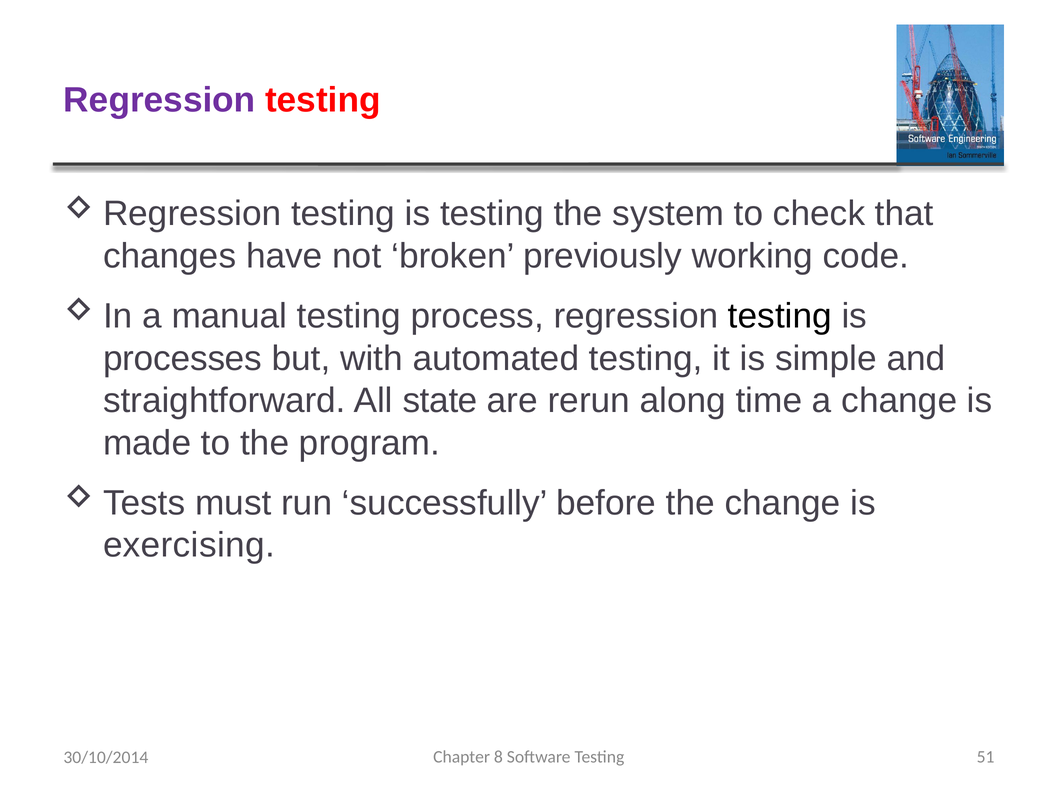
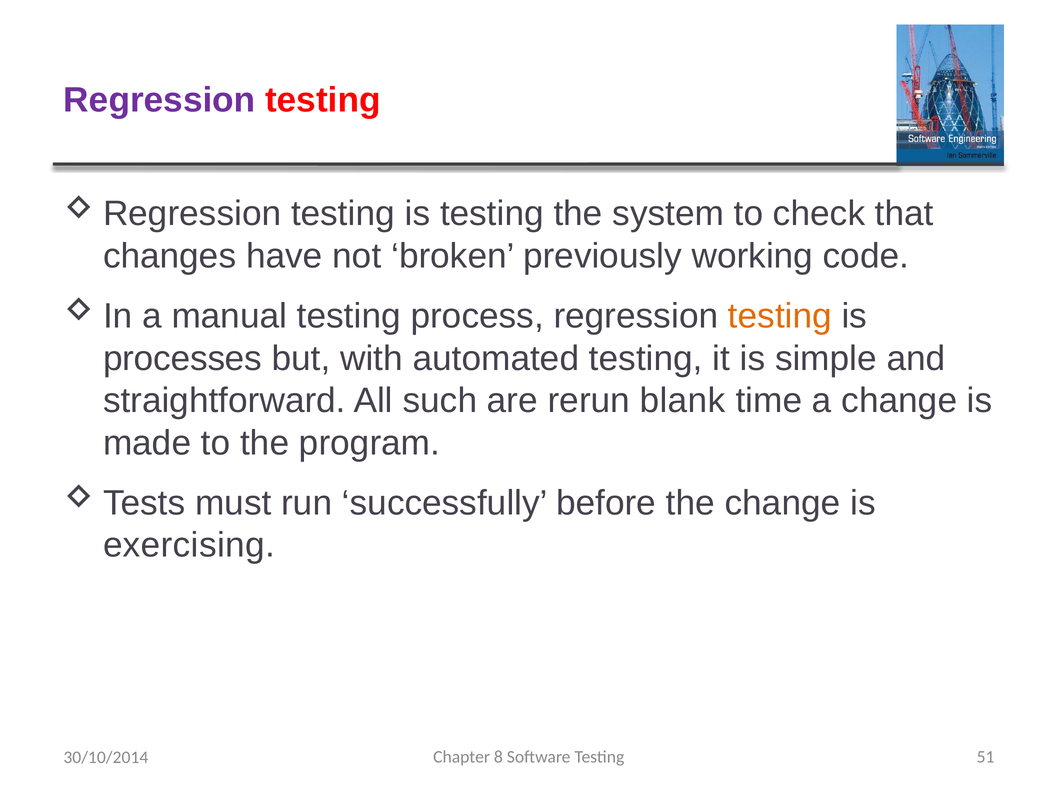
testing colour: black -> orange (780, 316)
state: state -> such (440, 401)
along: along -> blank (683, 401)
